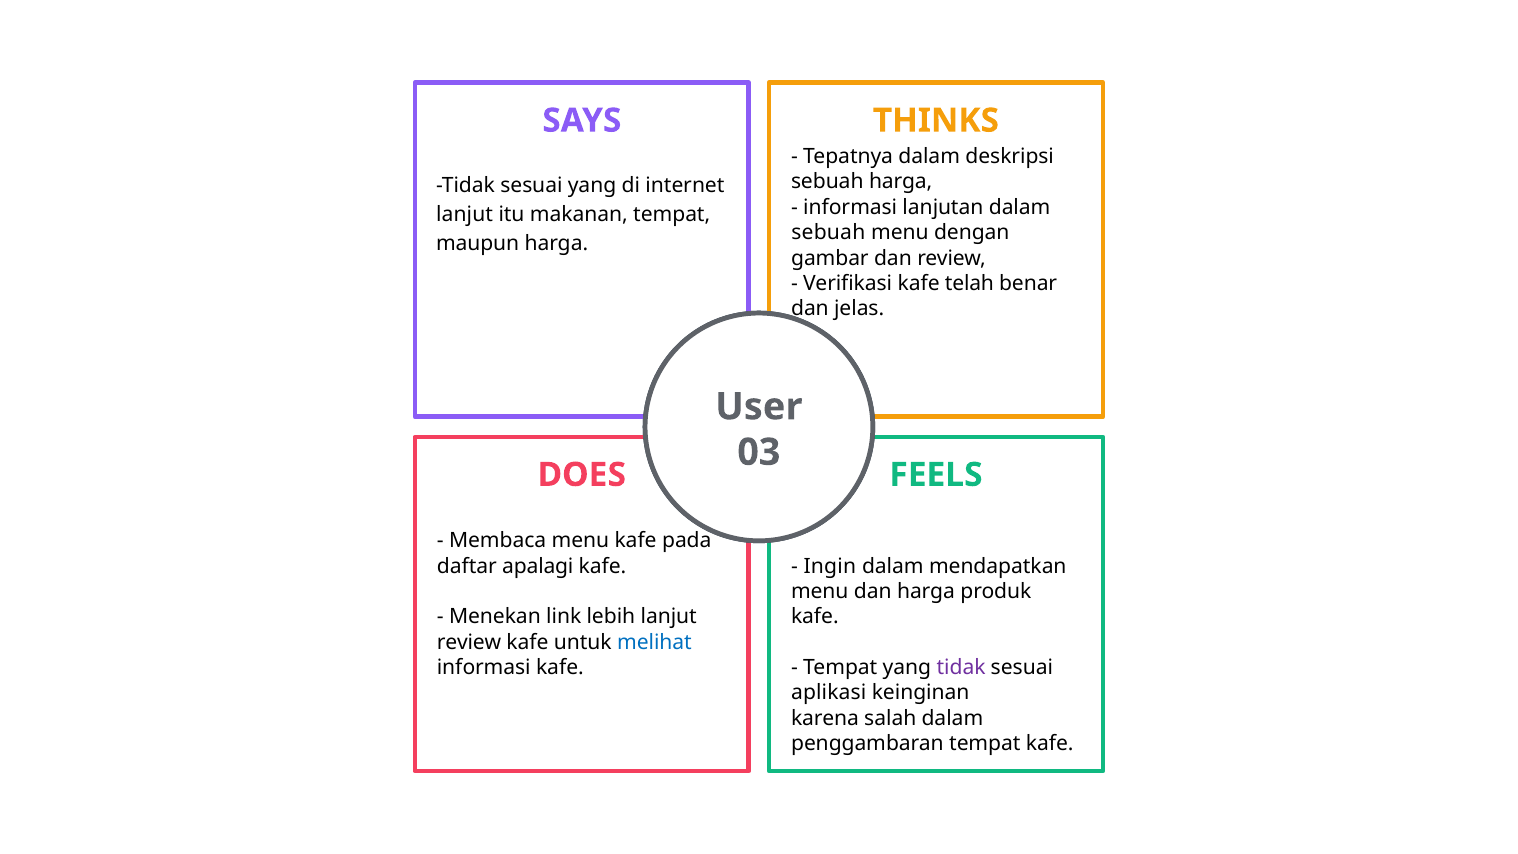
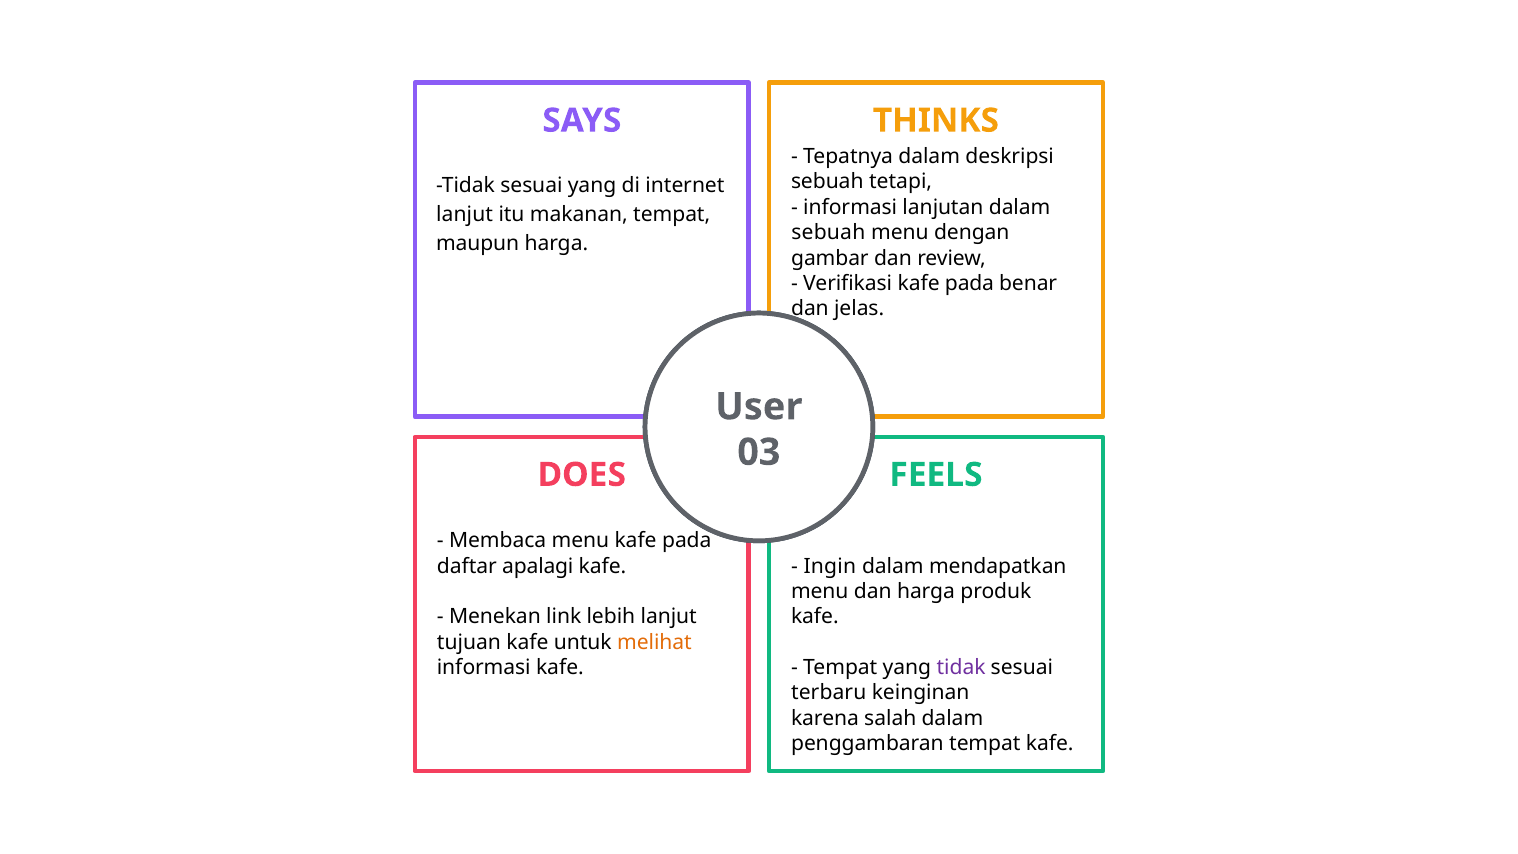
sebuah harga: harga -> tetapi (901, 182)
Verifikasi kafe telah: telah -> pada (969, 283)
review: review -> tujuan (469, 642)
melihat colour: blue -> orange (654, 642)
aplikasi: aplikasi -> terbaru (829, 693)
